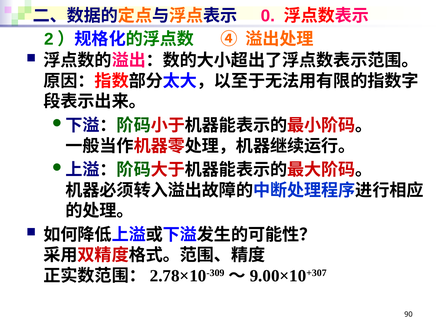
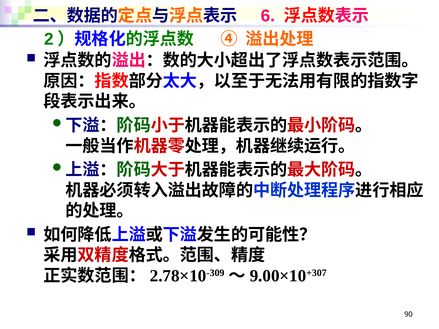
0: 0 -> 6 (268, 16)
